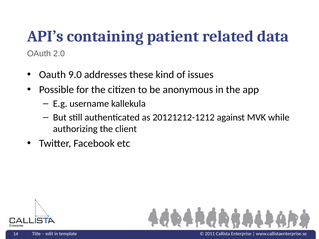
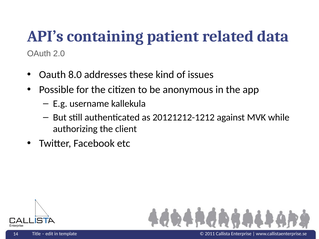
9.0: 9.0 -> 8.0 (75, 75)
